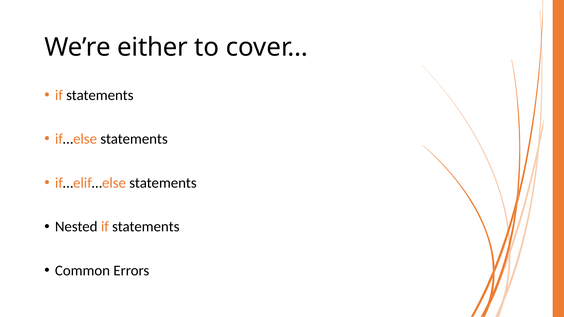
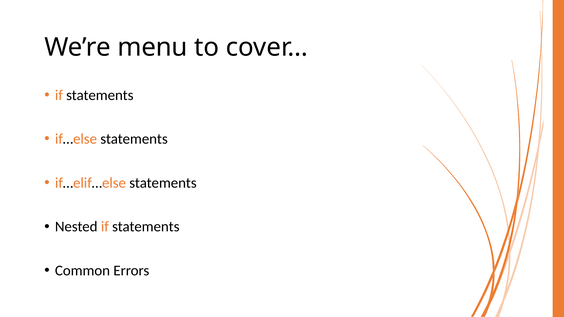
either: either -> menu (152, 47)
